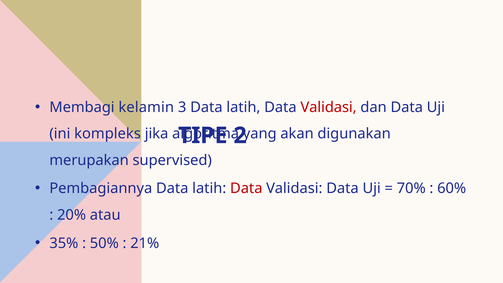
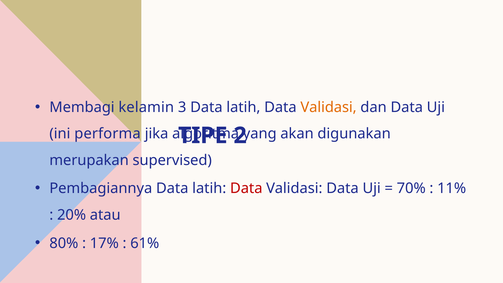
Validasi colour: red -> orange (329, 107)
kompleks: kompleks -> performa (107, 134)
60%: 60% -> 11% (452, 188)
35%: 35% -> 80% (64, 243)
50%: 50% -> 17% (104, 243)
21%: 21% -> 61% (145, 243)
